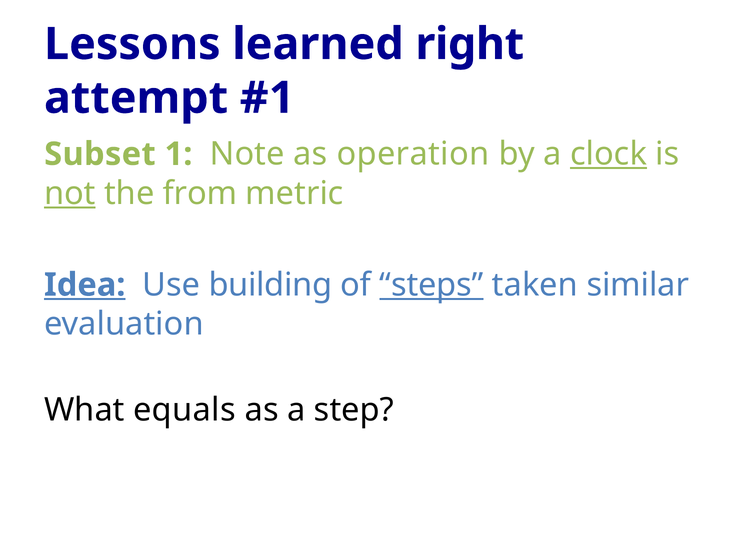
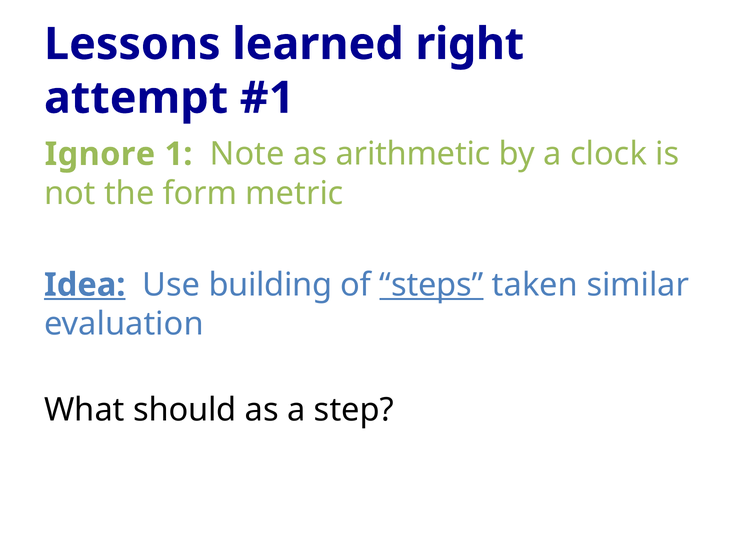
Subset: Subset -> Ignore (100, 154)
operation: operation -> arithmetic (413, 154)
clock underline: present -> none (609, 154)
not underline: present -> none (70, 193)
from: from -> form (200, 193)
equals: equals -> should (185, 409)
